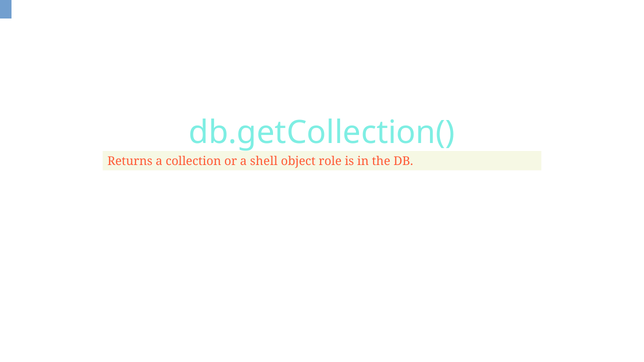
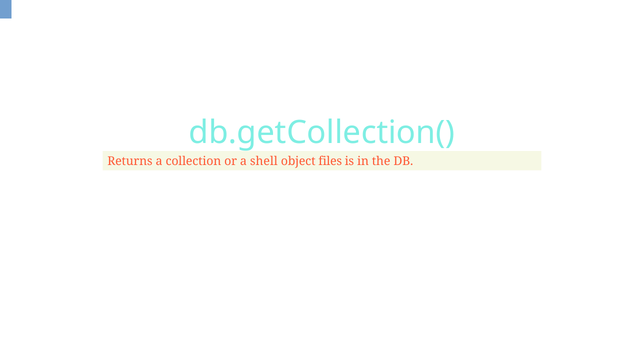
role: role -> files (330, 162)
